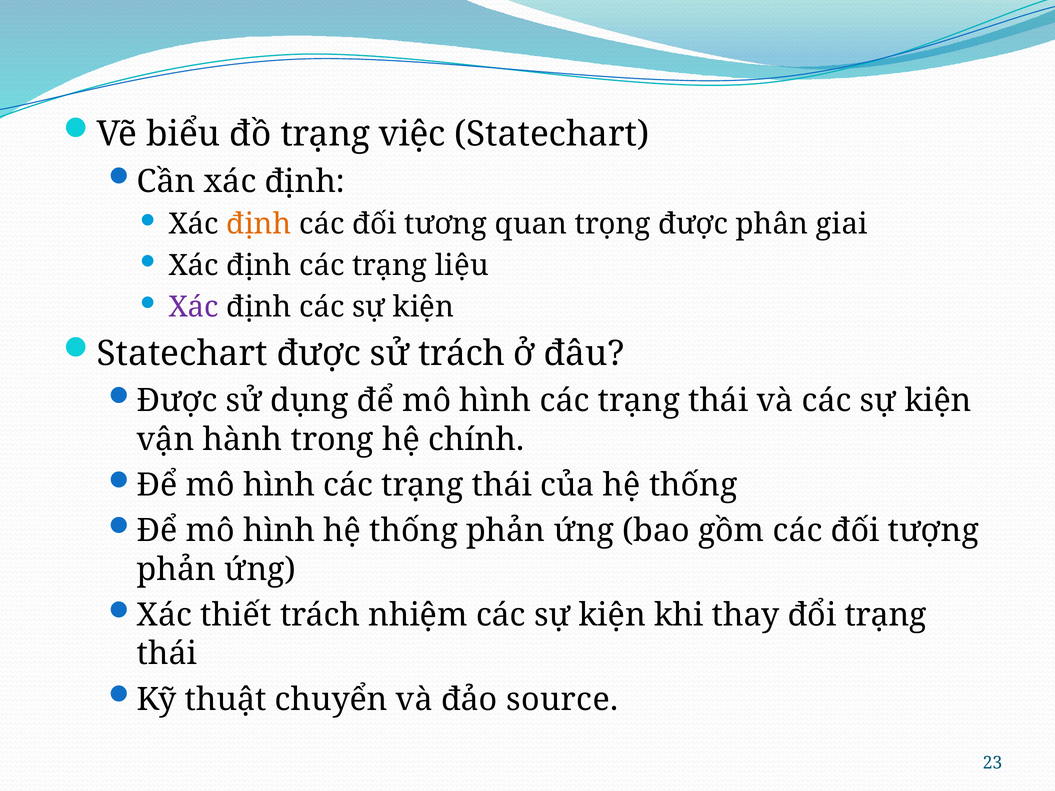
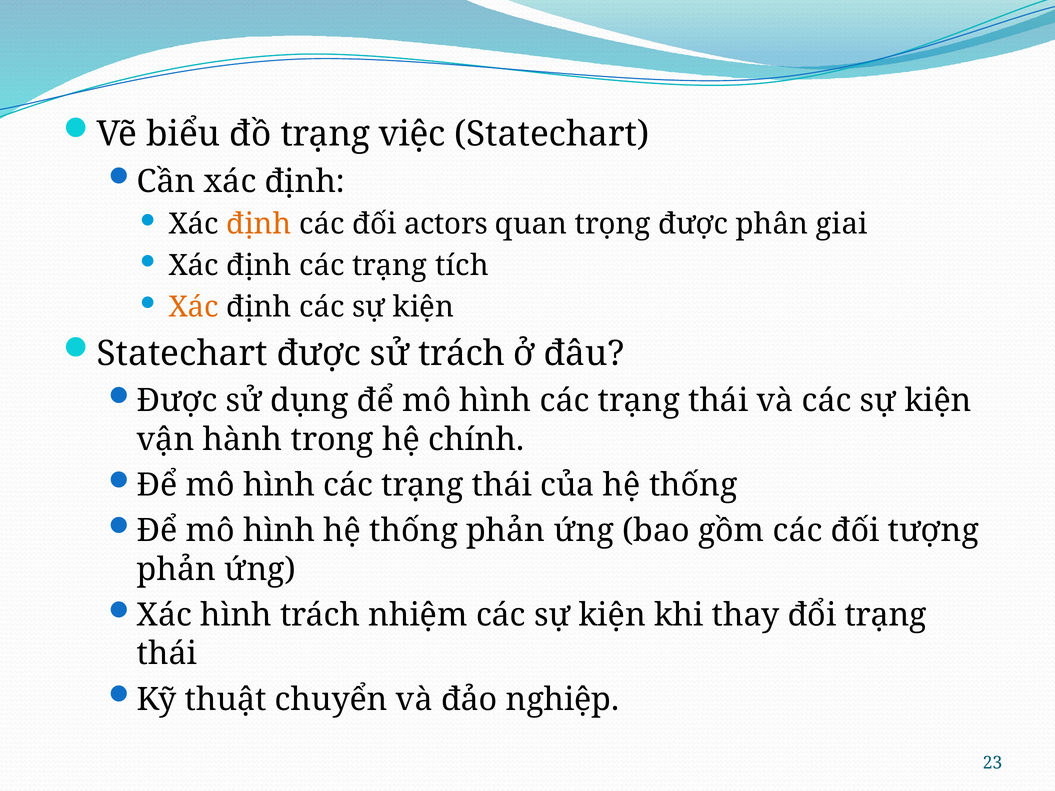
tương: tương -> actors (446, 224)
liệu: liệu -> tích (462, 266)
Xác colour: purple -> orange (194, 307)
Xác thiết: thiết -> hình (236, 615)
source: source -> nghiệp (563, 700)
